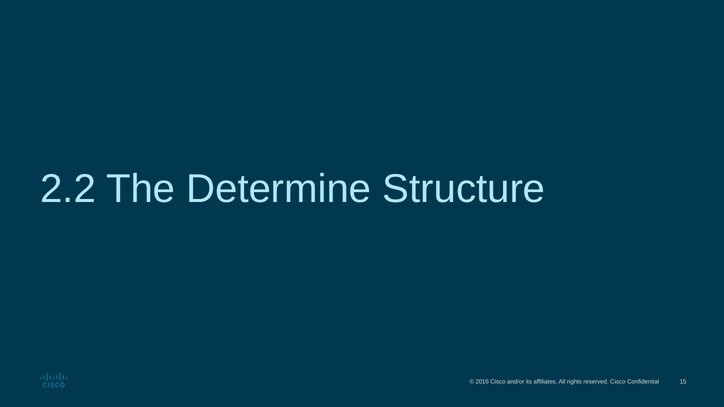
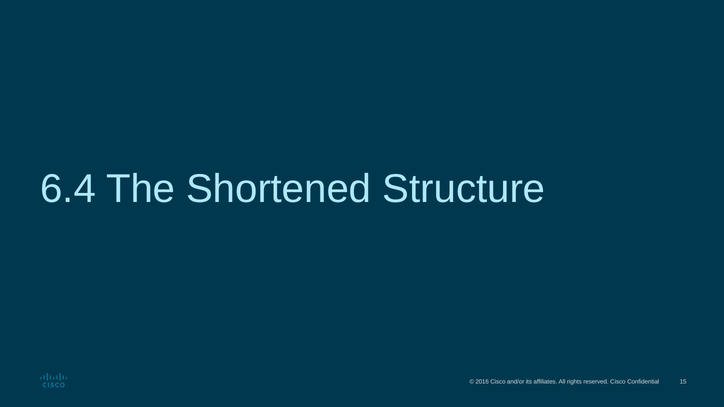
2.2: 2.2 -> 6.4 (68, 189)
Determine: Determine -> Shortened (279, 189)
